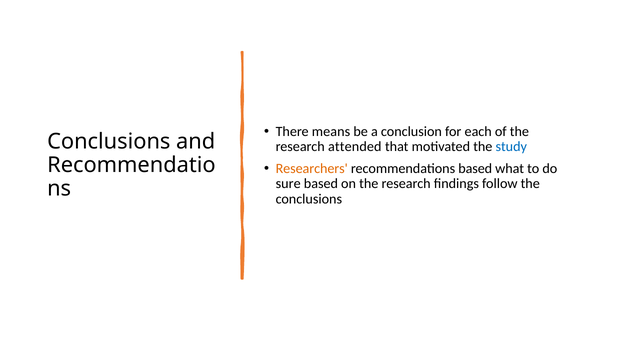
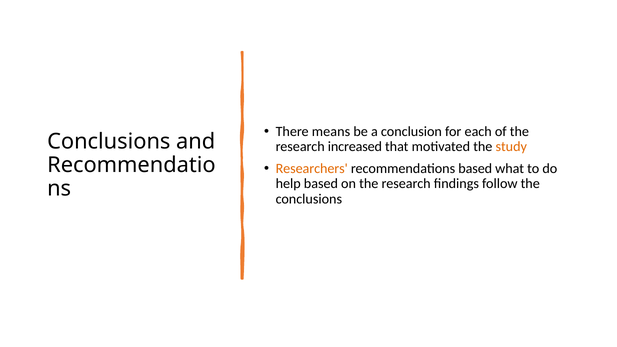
attended: attended -> increased (355, 147)
study colour: blue -> orange (511, 147)
sure: sure -> help (288, 184)
